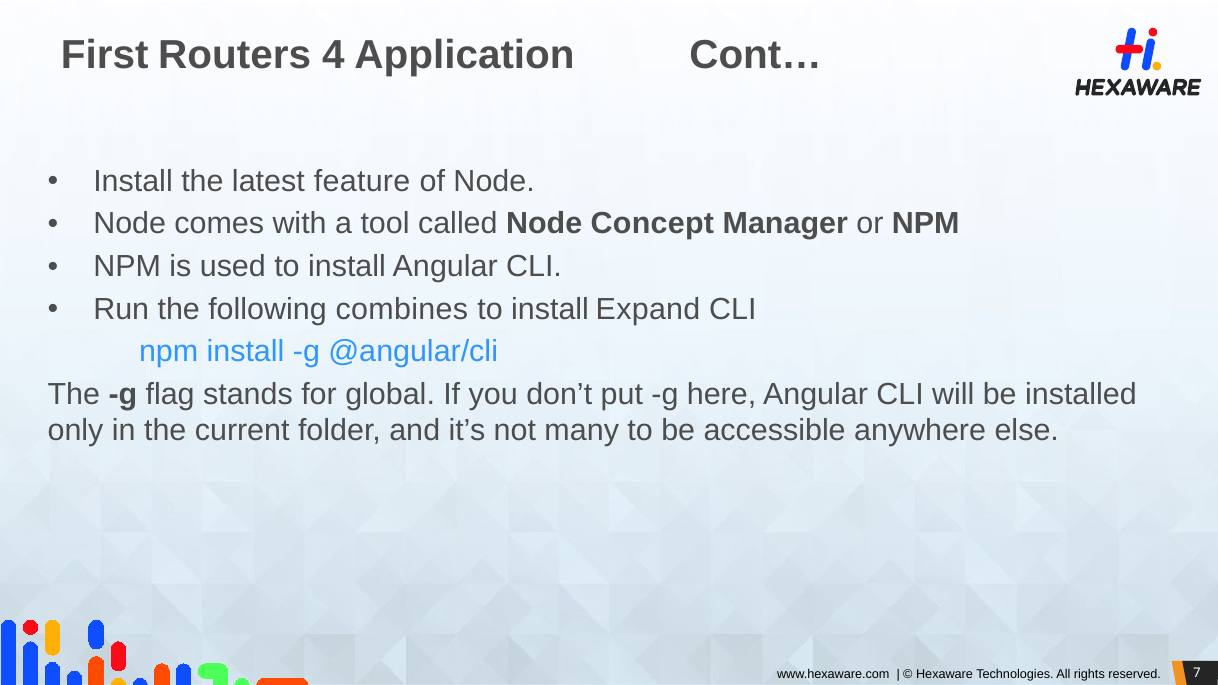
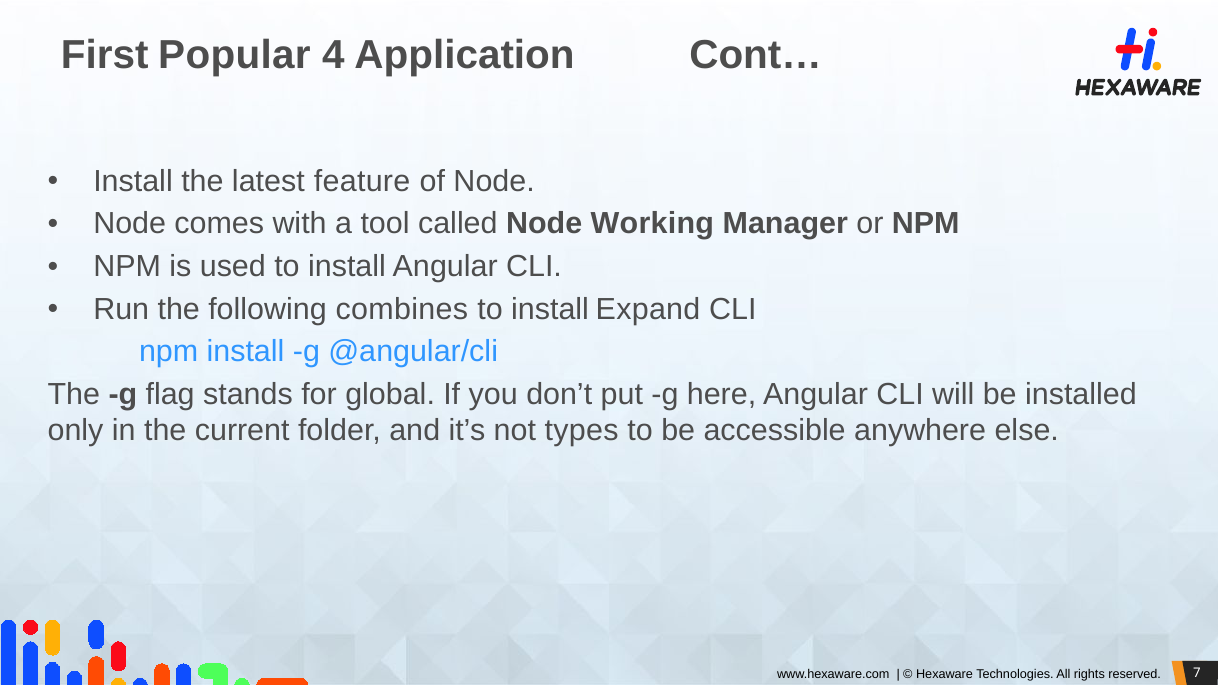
Routers: Routers -> Popular (234, 55)
Concept: Concept -> Working (652, 224)
many: many -> types (582, 431)
